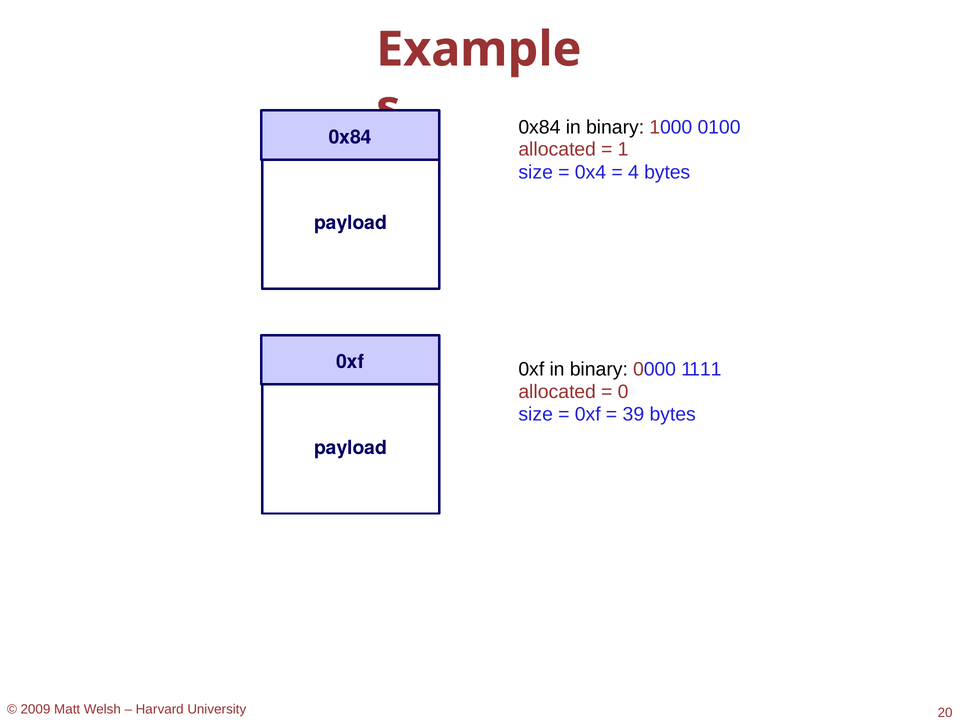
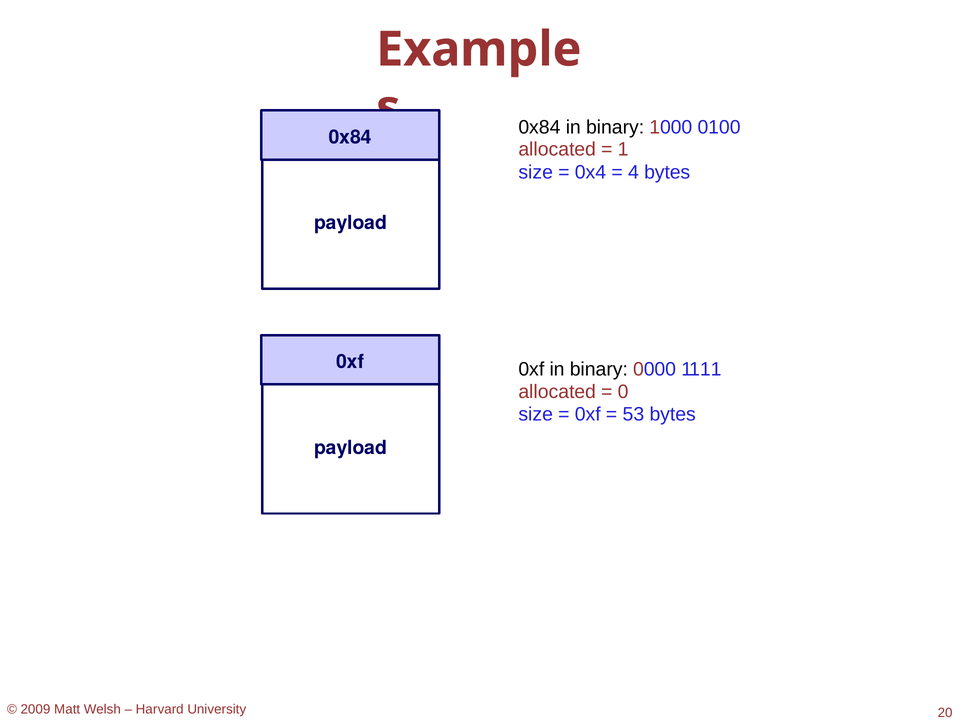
39: 39 -> 53 (633, 414)
